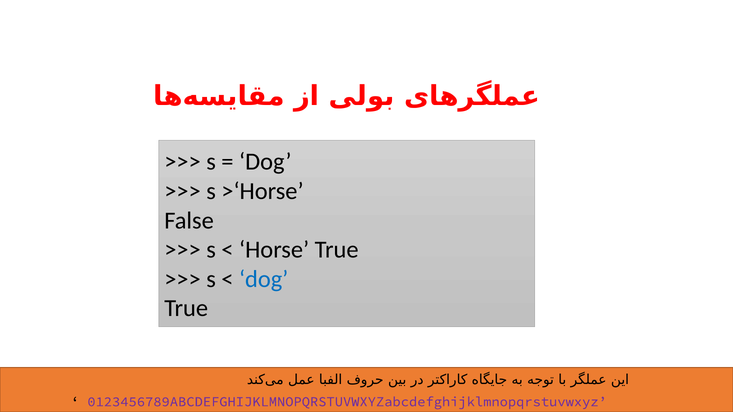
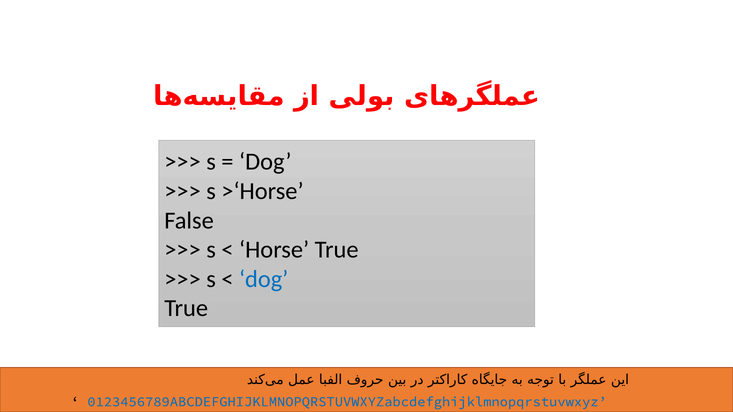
0123456789ABCDEFGHIJKLMNOPQRSTUVWXYZabcdefghijklmnopqrstuvwxyz colour: purple -> blue (347, 402)
